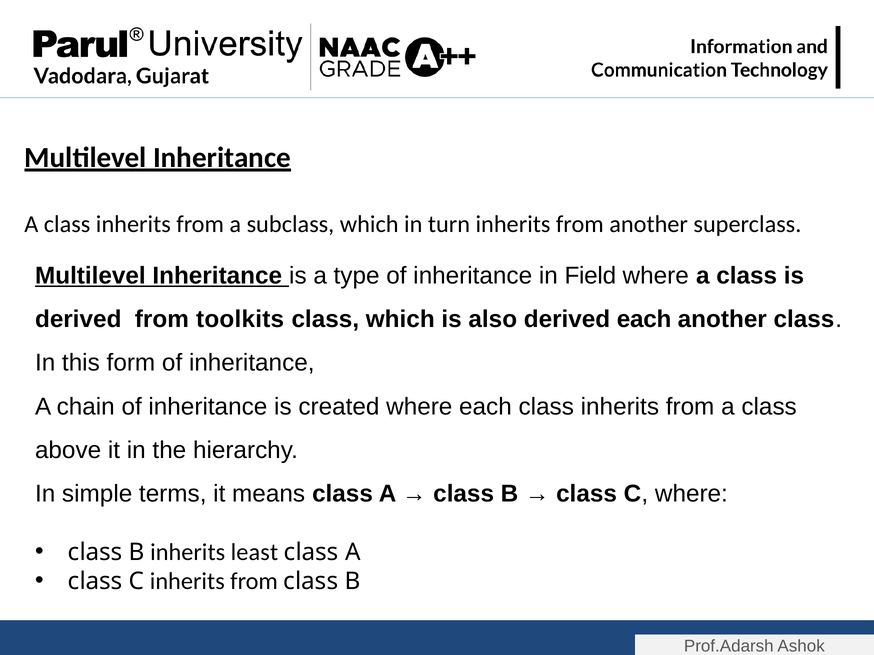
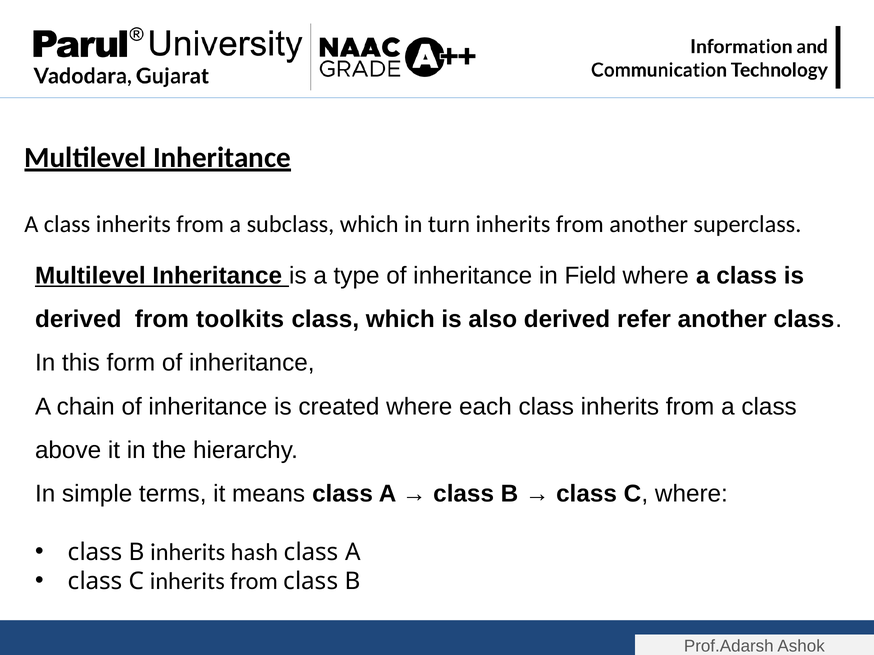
derived each: each -> refer (644, 319)
least: least -> hash (254, 553)
